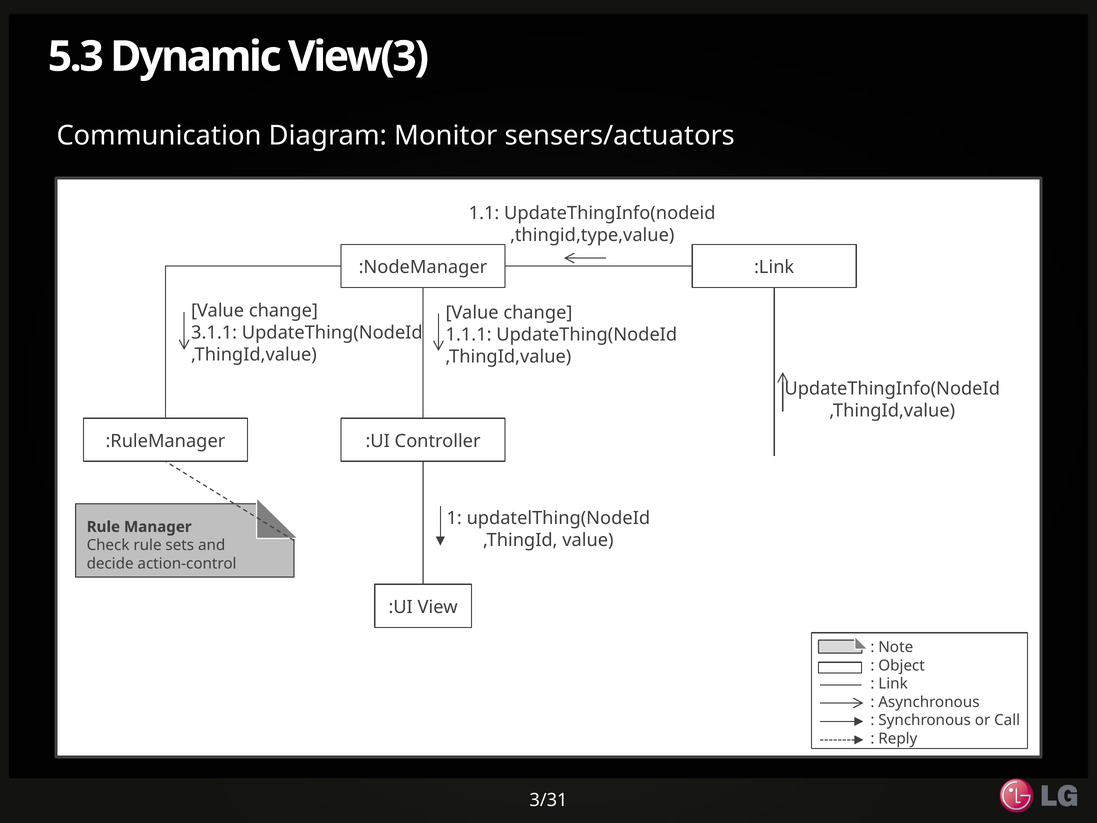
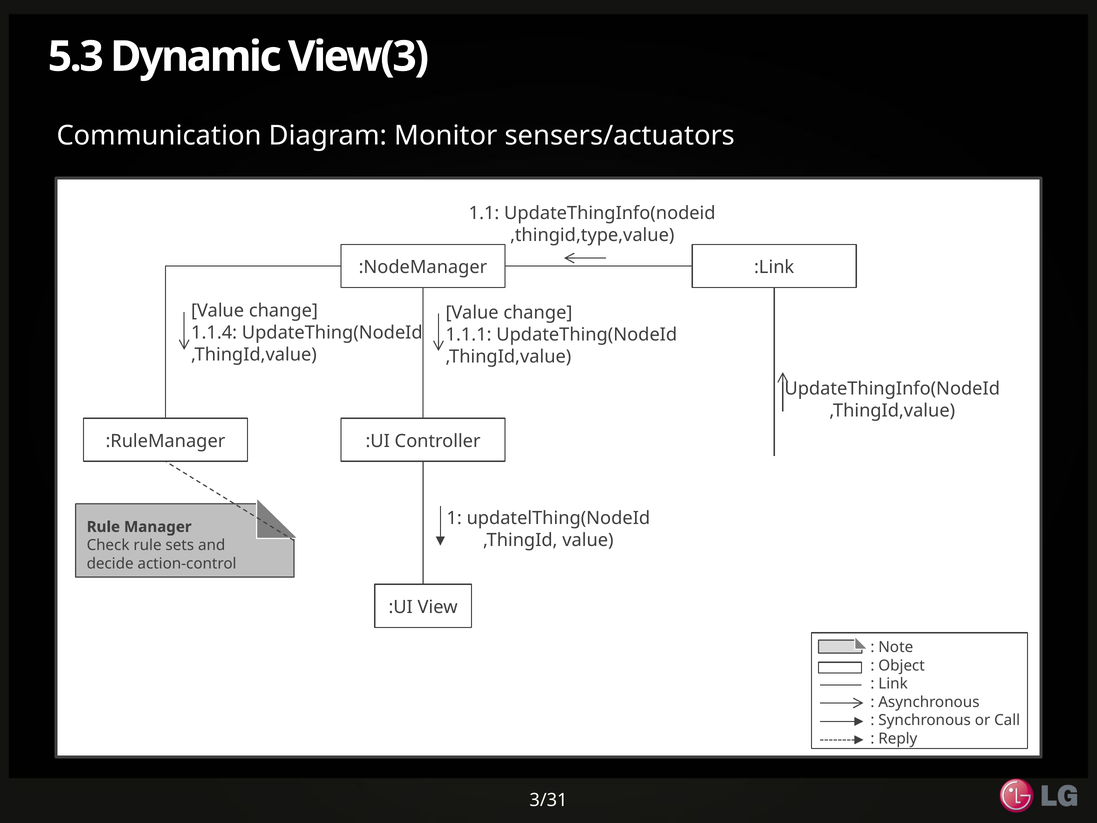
3.1.1: 3.1.1 -> 1.1.4 (214, 333)
